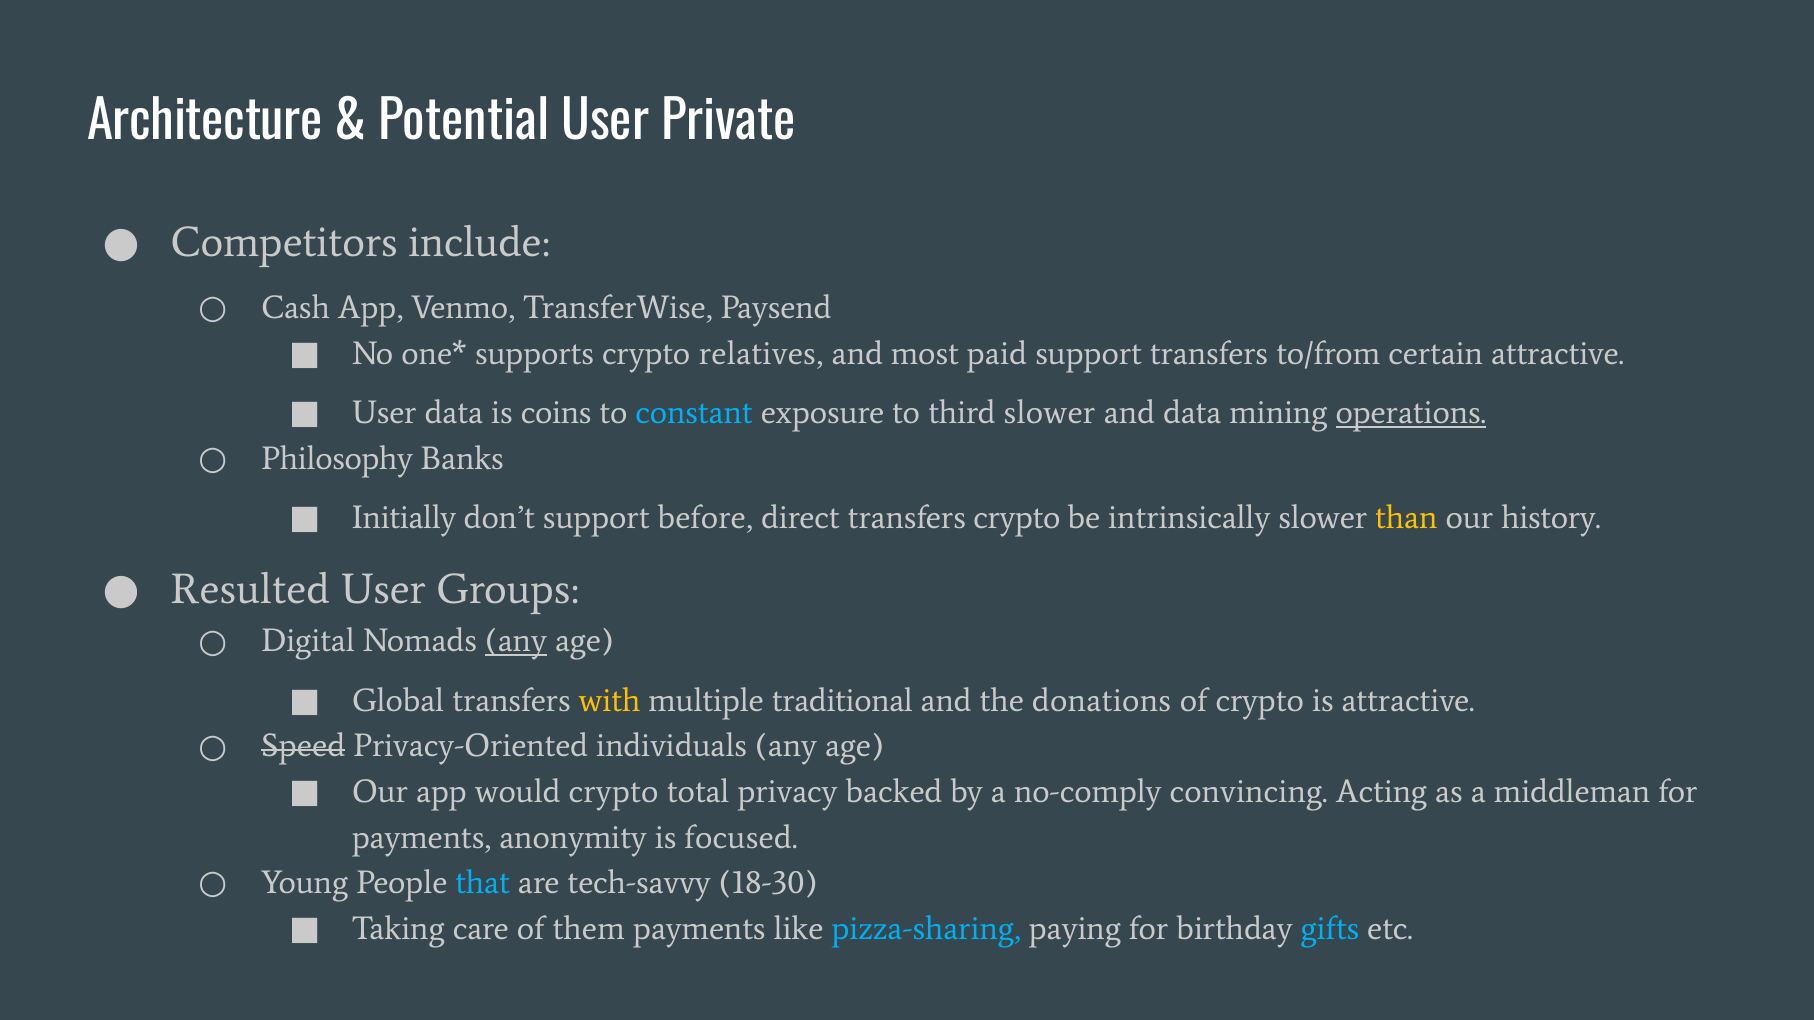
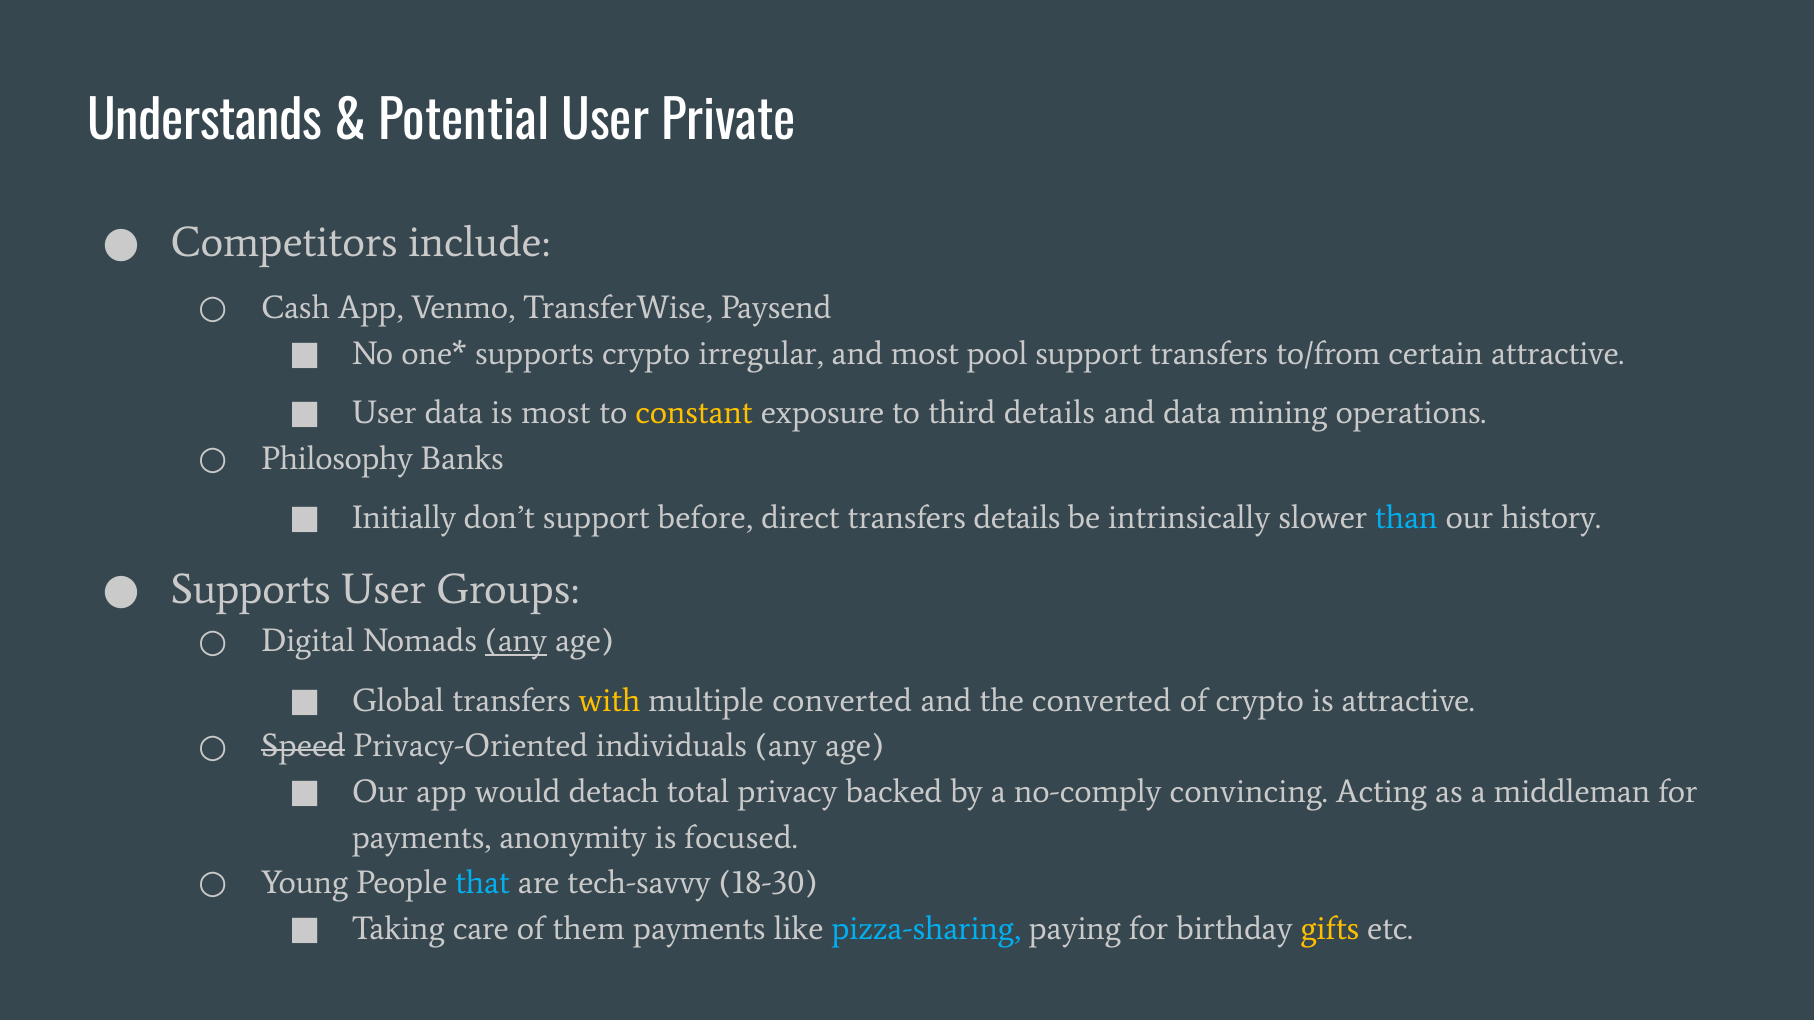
Architecture: Architecture -> Understands (205, 122)
relatives: relatives -> irregular (761, 353)
paid: paid -> pool (997, 353)
is coins: coins -> most (556, 413)
constant colour: light blue -> yellow (694, 413)
third slower: slower -> details (1049, 413)
operations underline: present -> none (1411, 413)
transfers crypto: crypto -> details (1017, 518)
than colour: yellow -> light blue (1406, 518)
Resulted: Resulted -> Supports (251, 590)
multiple traditional: traditional -> converted (842, 701)
the donations: donations -> converted (1101, 701)
would crypto: crypto -> detach (614, 792)
gifts colour: light blue -> yellow (1330, 929)
